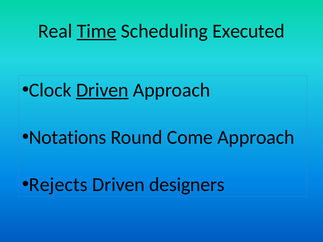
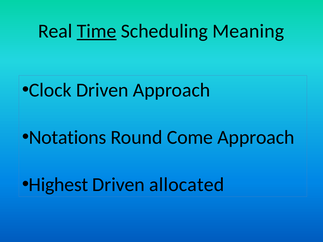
Executed: Executed -> Meaning (248, 31)
Driven underline: present -> none (102, 90)
Rejects: Rejects -> Highest (58, 185)
designers: designers -> allocated (187, 185)
